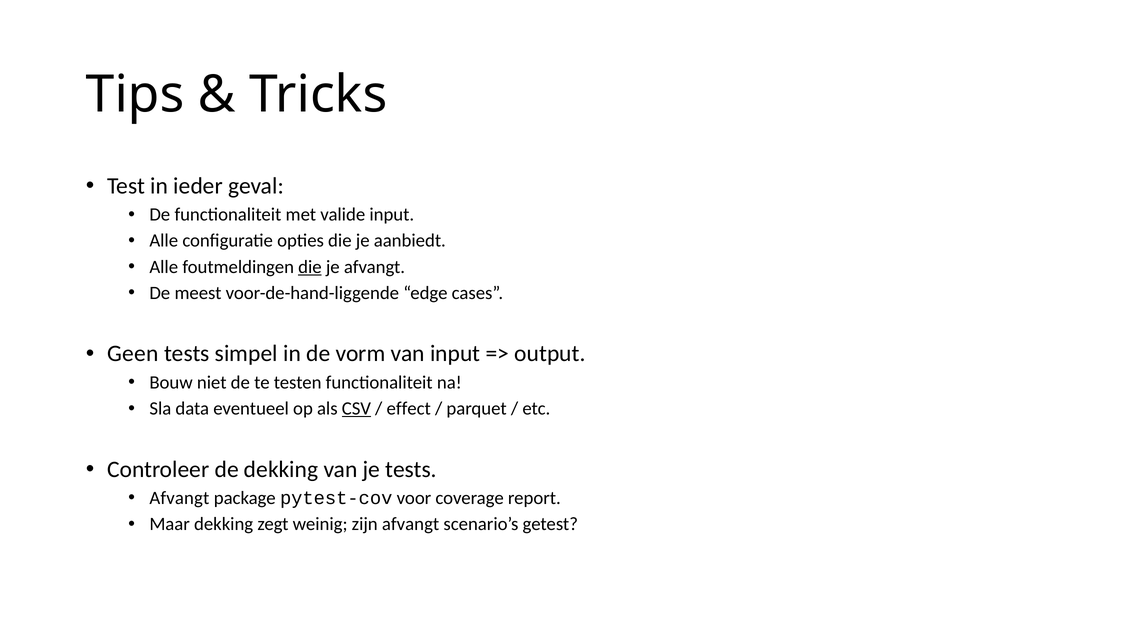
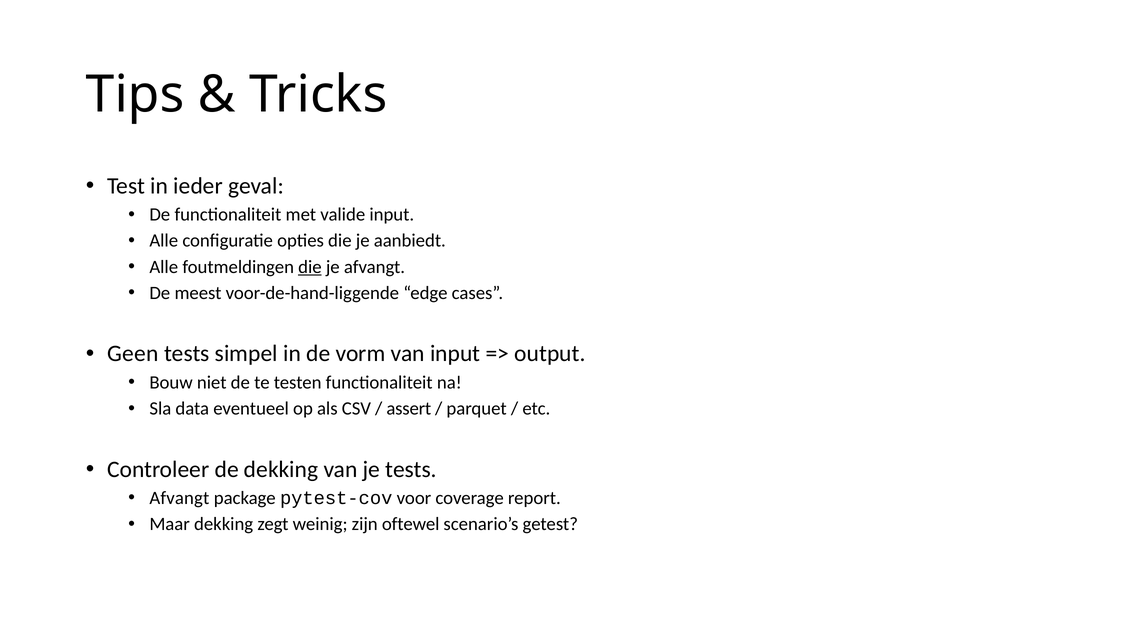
CSV underline: present -> none (356, 408)
effect: effect -> assert (409, 408)
zijn afvangt: afvangt -> oftewel (411, 524)
